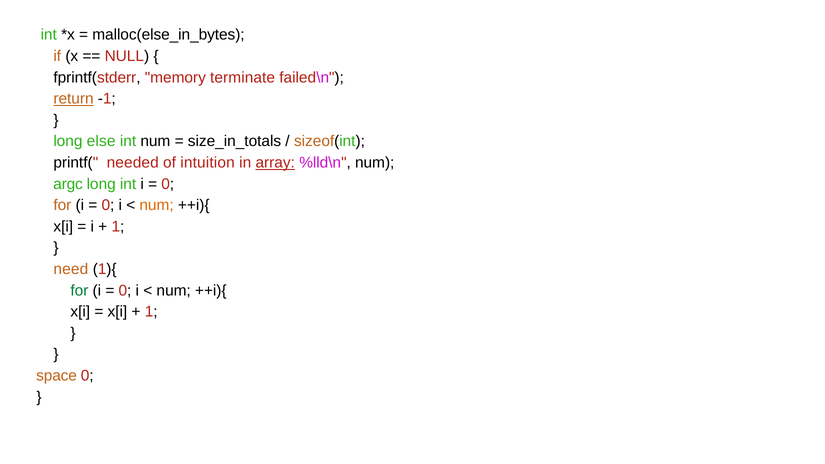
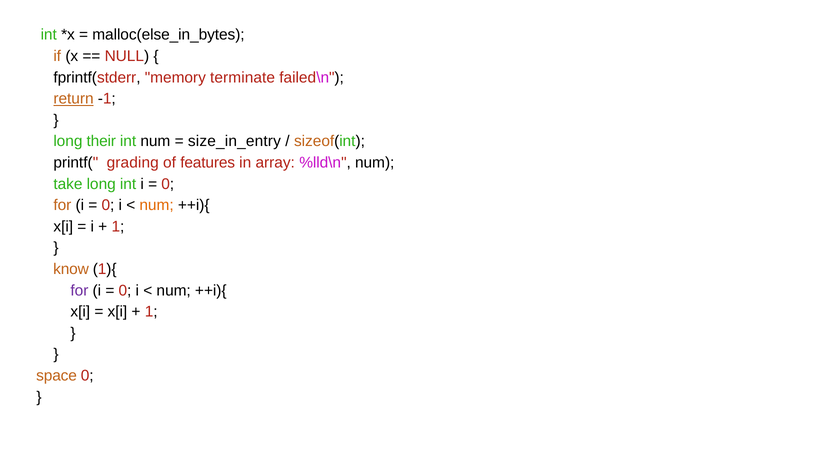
else: else -> their (101, 141)
size_in_totals: size_in_totals -> size_in_entry (234, 141)
needed: needed -> grading (133, 163)
intuition: intuition -> features (208, 163)
array underline: present -> none (275, 163)
argc: argc -> take (68, 184)
need: need -> know (71, 269)
for colour: green -> purple (79, 291)
